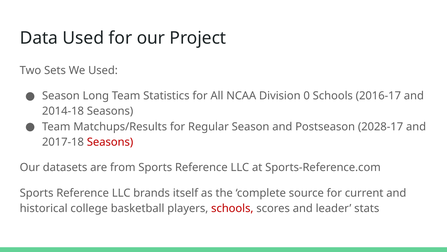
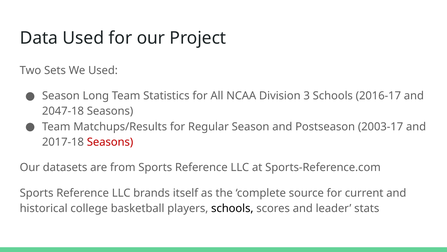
0: 0 -> 3 (307, 96)
2014-18: 2014-18 -> 2047-18 (63, 111)
2028-17: 2028-17 -> 2003-17 (381, 126)
schools colour: red -> black (232, 208)
